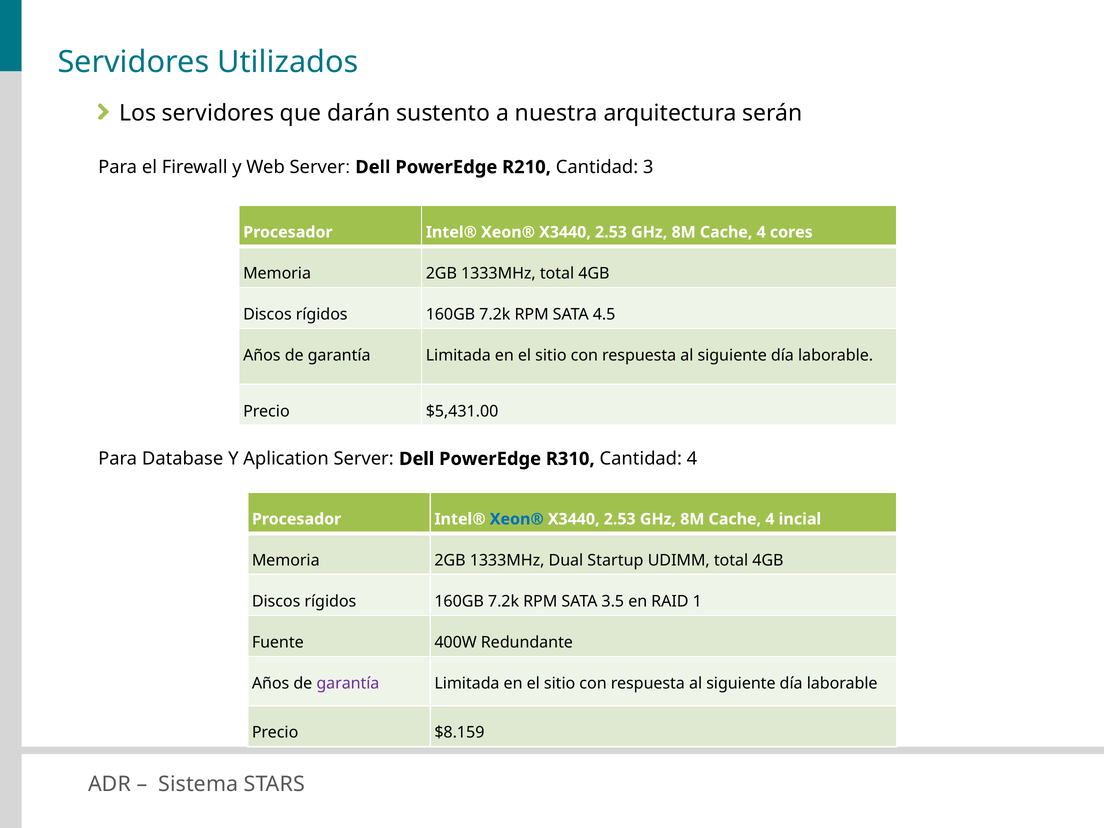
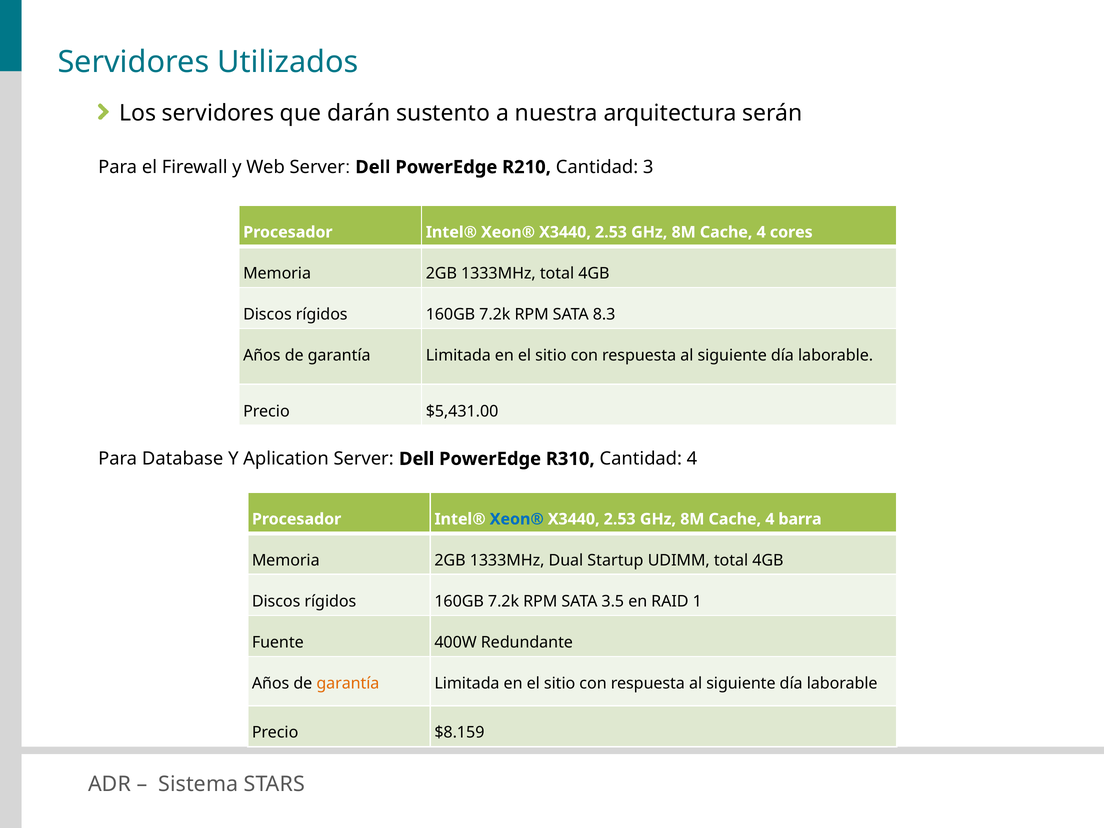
4.5: 4.5 -> 8.3 (604, 314)
incial: incial -> barra (800, 519)
garantía colour: purple -> orange (348, 683)
